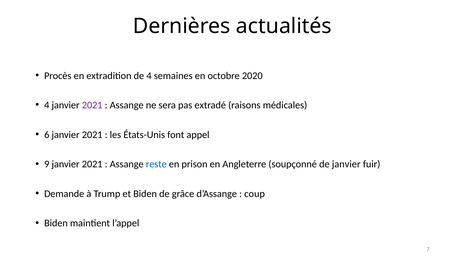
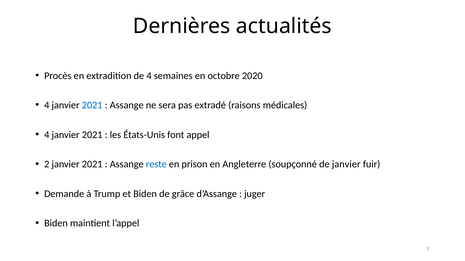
2021 colour: purple -> blue (92, 105)
6: 6 -> 4 (47, 135)
9: 9 -> 2 (47, 165)
coup: coup -> juger (255, 194)
